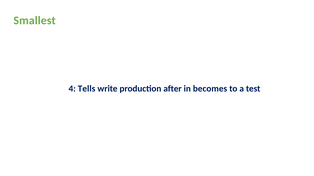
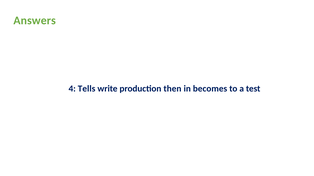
Smallest: Smallest -> Answers (35, 21)
after: after -> then (172, 89)
